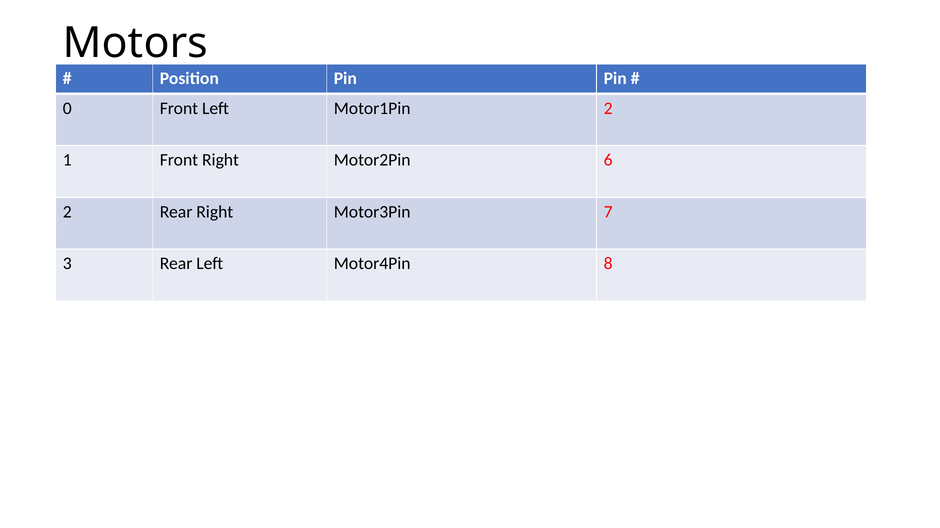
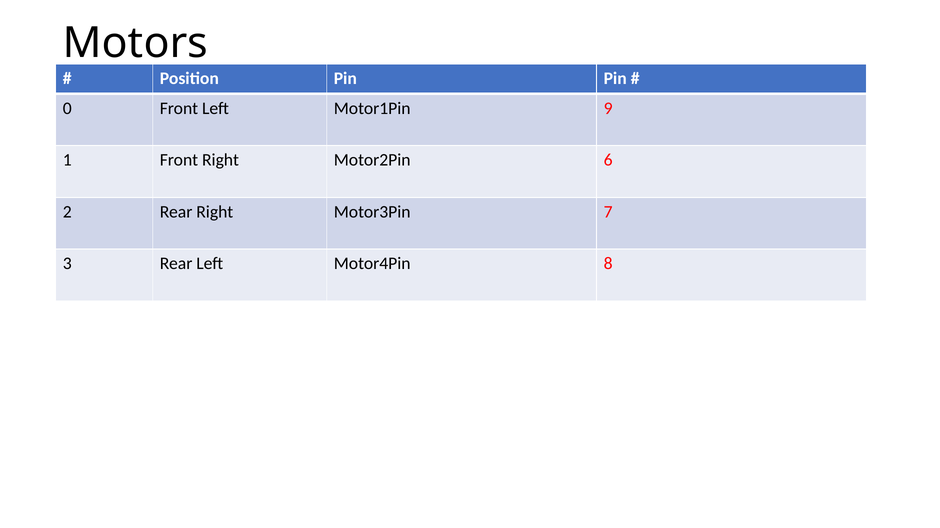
Motor1Pin 2: 2 -> 9 (608, 108)
